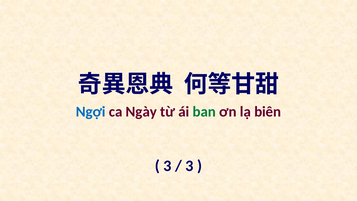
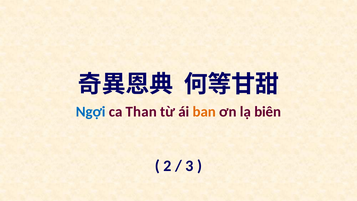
Ngày: Ngày -> Than (141, 112)
ban colour: green -> orange (204, 112)
3: 3 -> 2 (167, 166)
